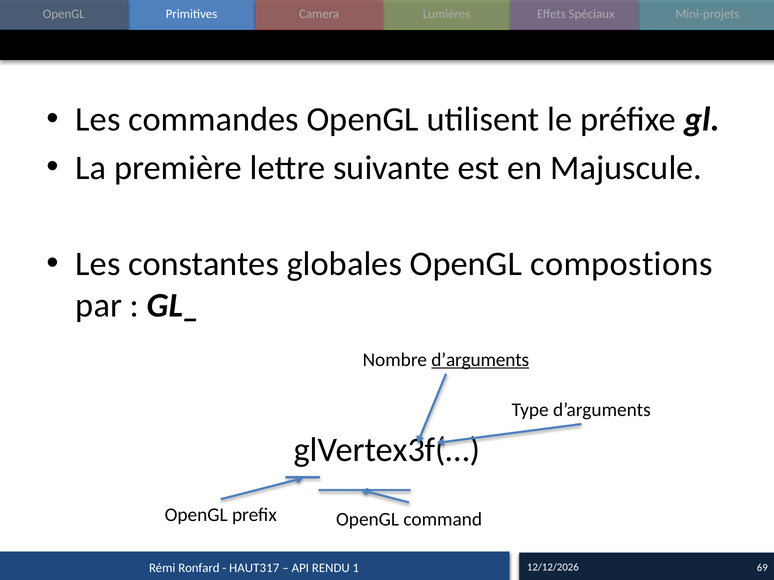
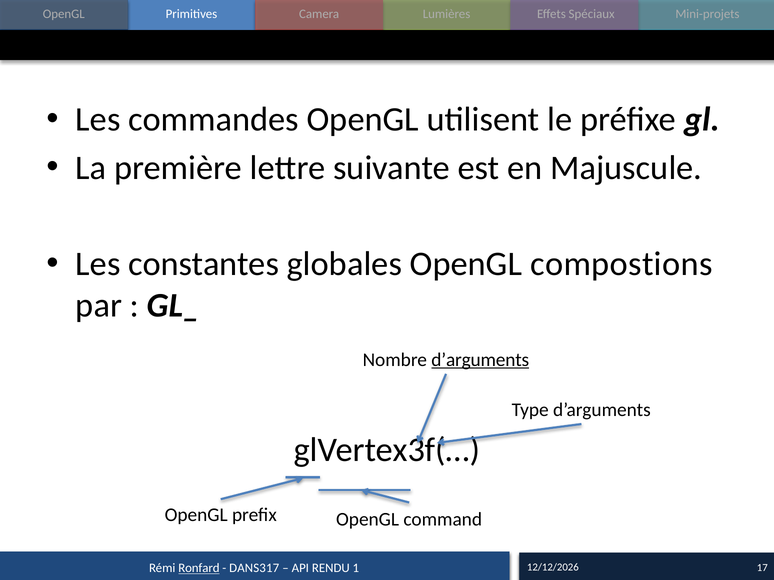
Ronfard underline: none -> present (199, 569)
HAUT317: HAUT317 -> DANS317 (254, 569)
69: 69 -> 17 (762, 568)
